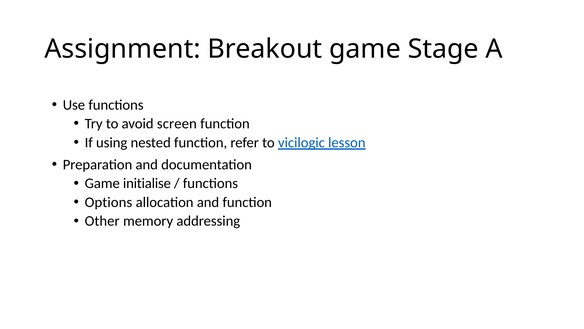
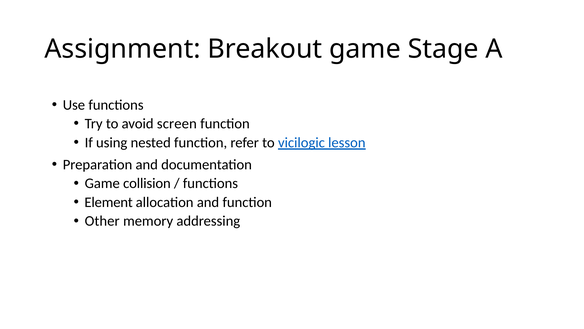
initialise: initialise -> collision (147, 183)
Options: Options -> Element (109, 202)
